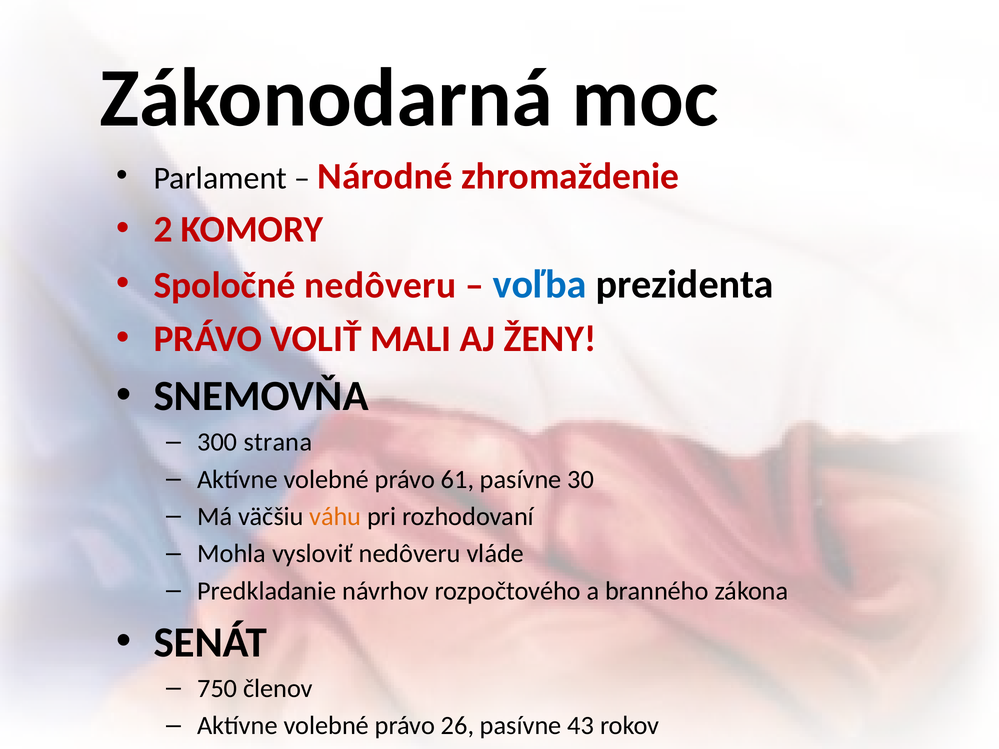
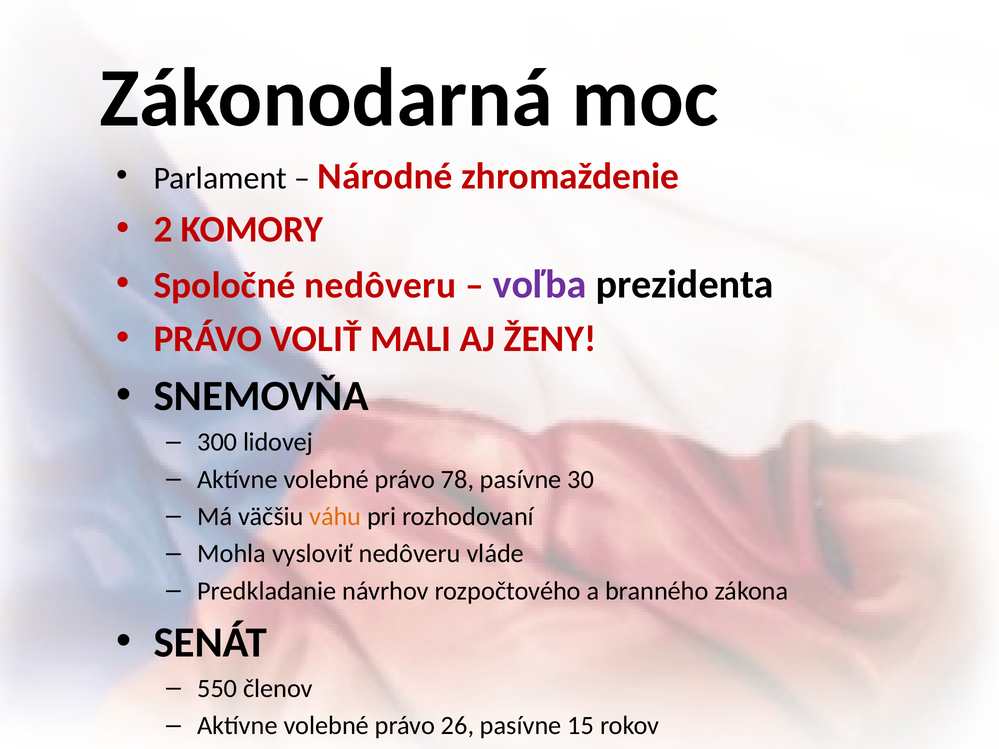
voľba colour: blue -> purple (540, 285)
strana: strana -> lidovej (278, 442)
61: 61 -> 78 (458, 480)
750: 750 -> 550 (217, 689)
43: 43 -> 15 (581, 726)
